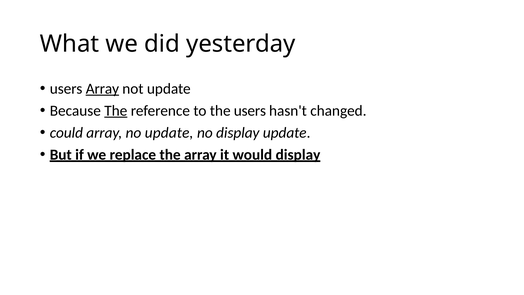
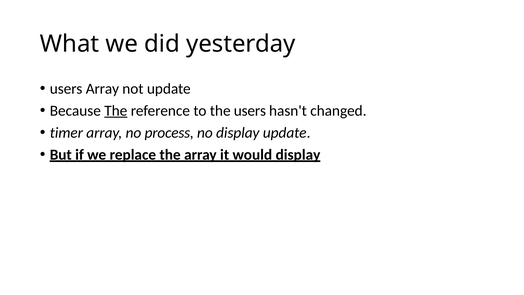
Array underline: present -> none (102, 89)
could: could -> timer (66, 133)
no update: update -> process (169, 133)
